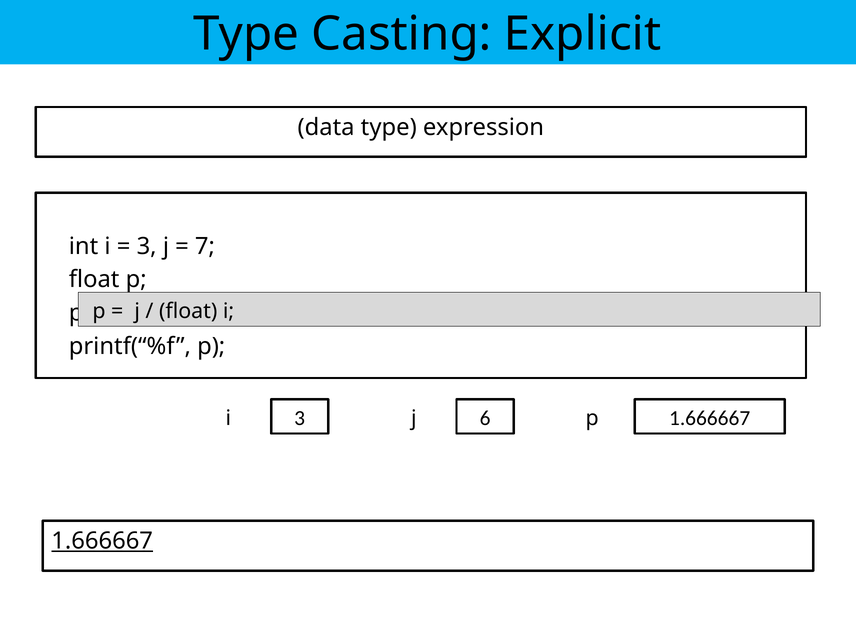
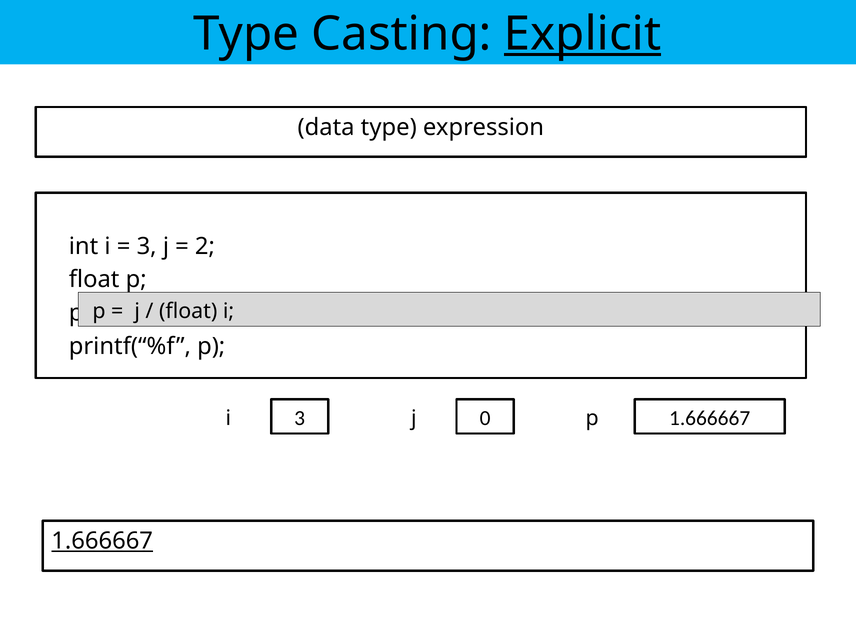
Explicit underline: none -> present (583, 34)
7: 7 -> 2 (205, 246)
6: 6 -> 0 (485, 418)
